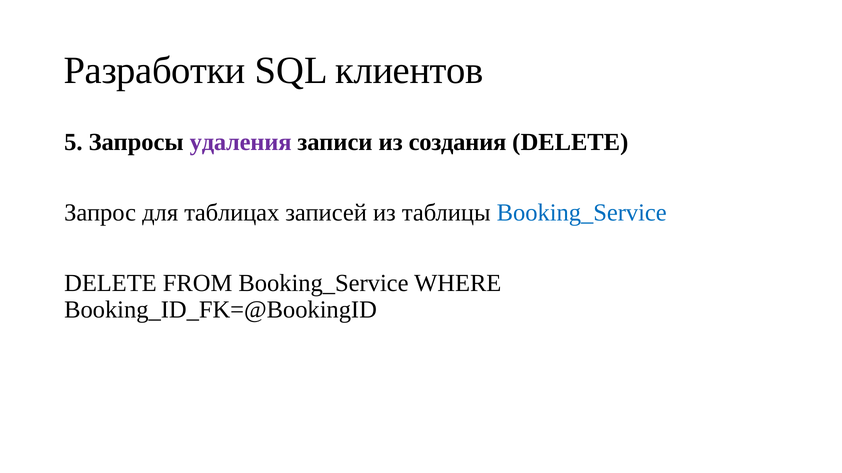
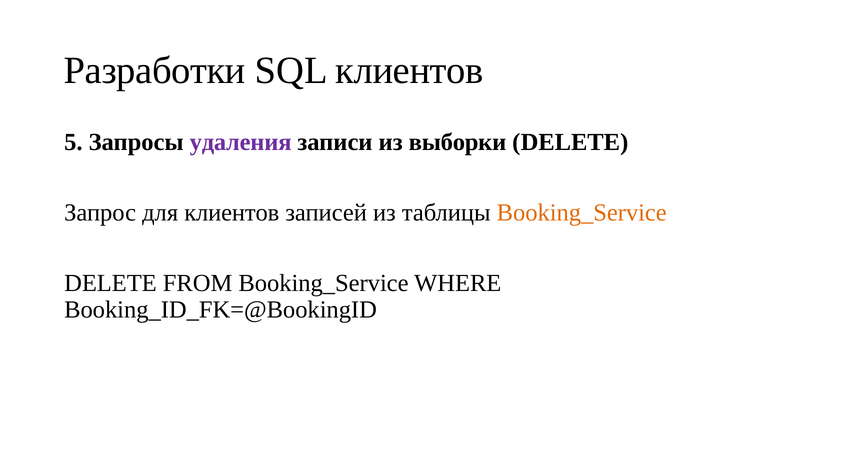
создания: создания -> выборки (458, 142)
для таблицах: таблицах -> клиентов (232, 213)
Booking_Service colour: blue -> orange (582, 213)
